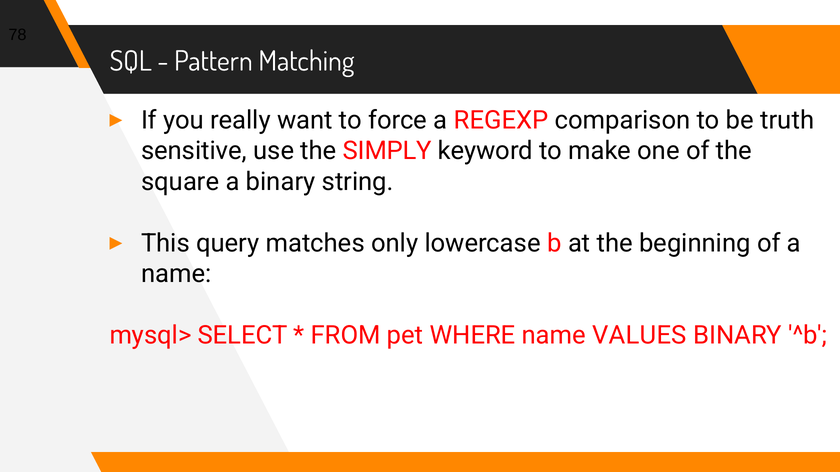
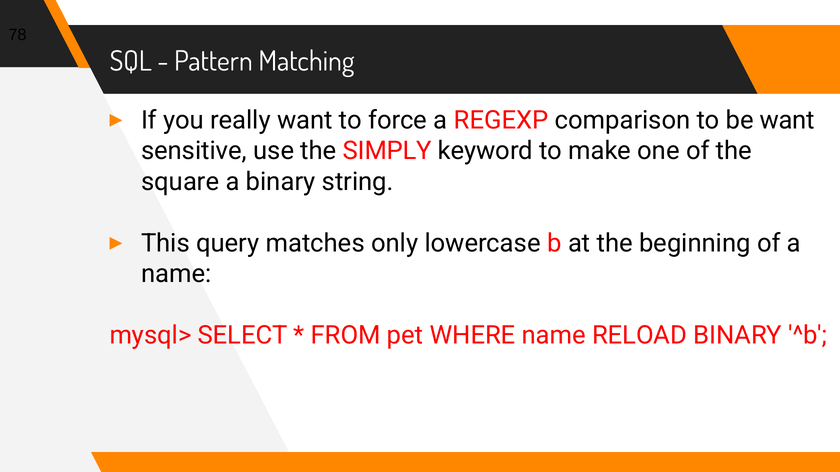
be truth: truth -> want (787, 120)
VALUES: VALUES -> RELOAD (640, 336)
